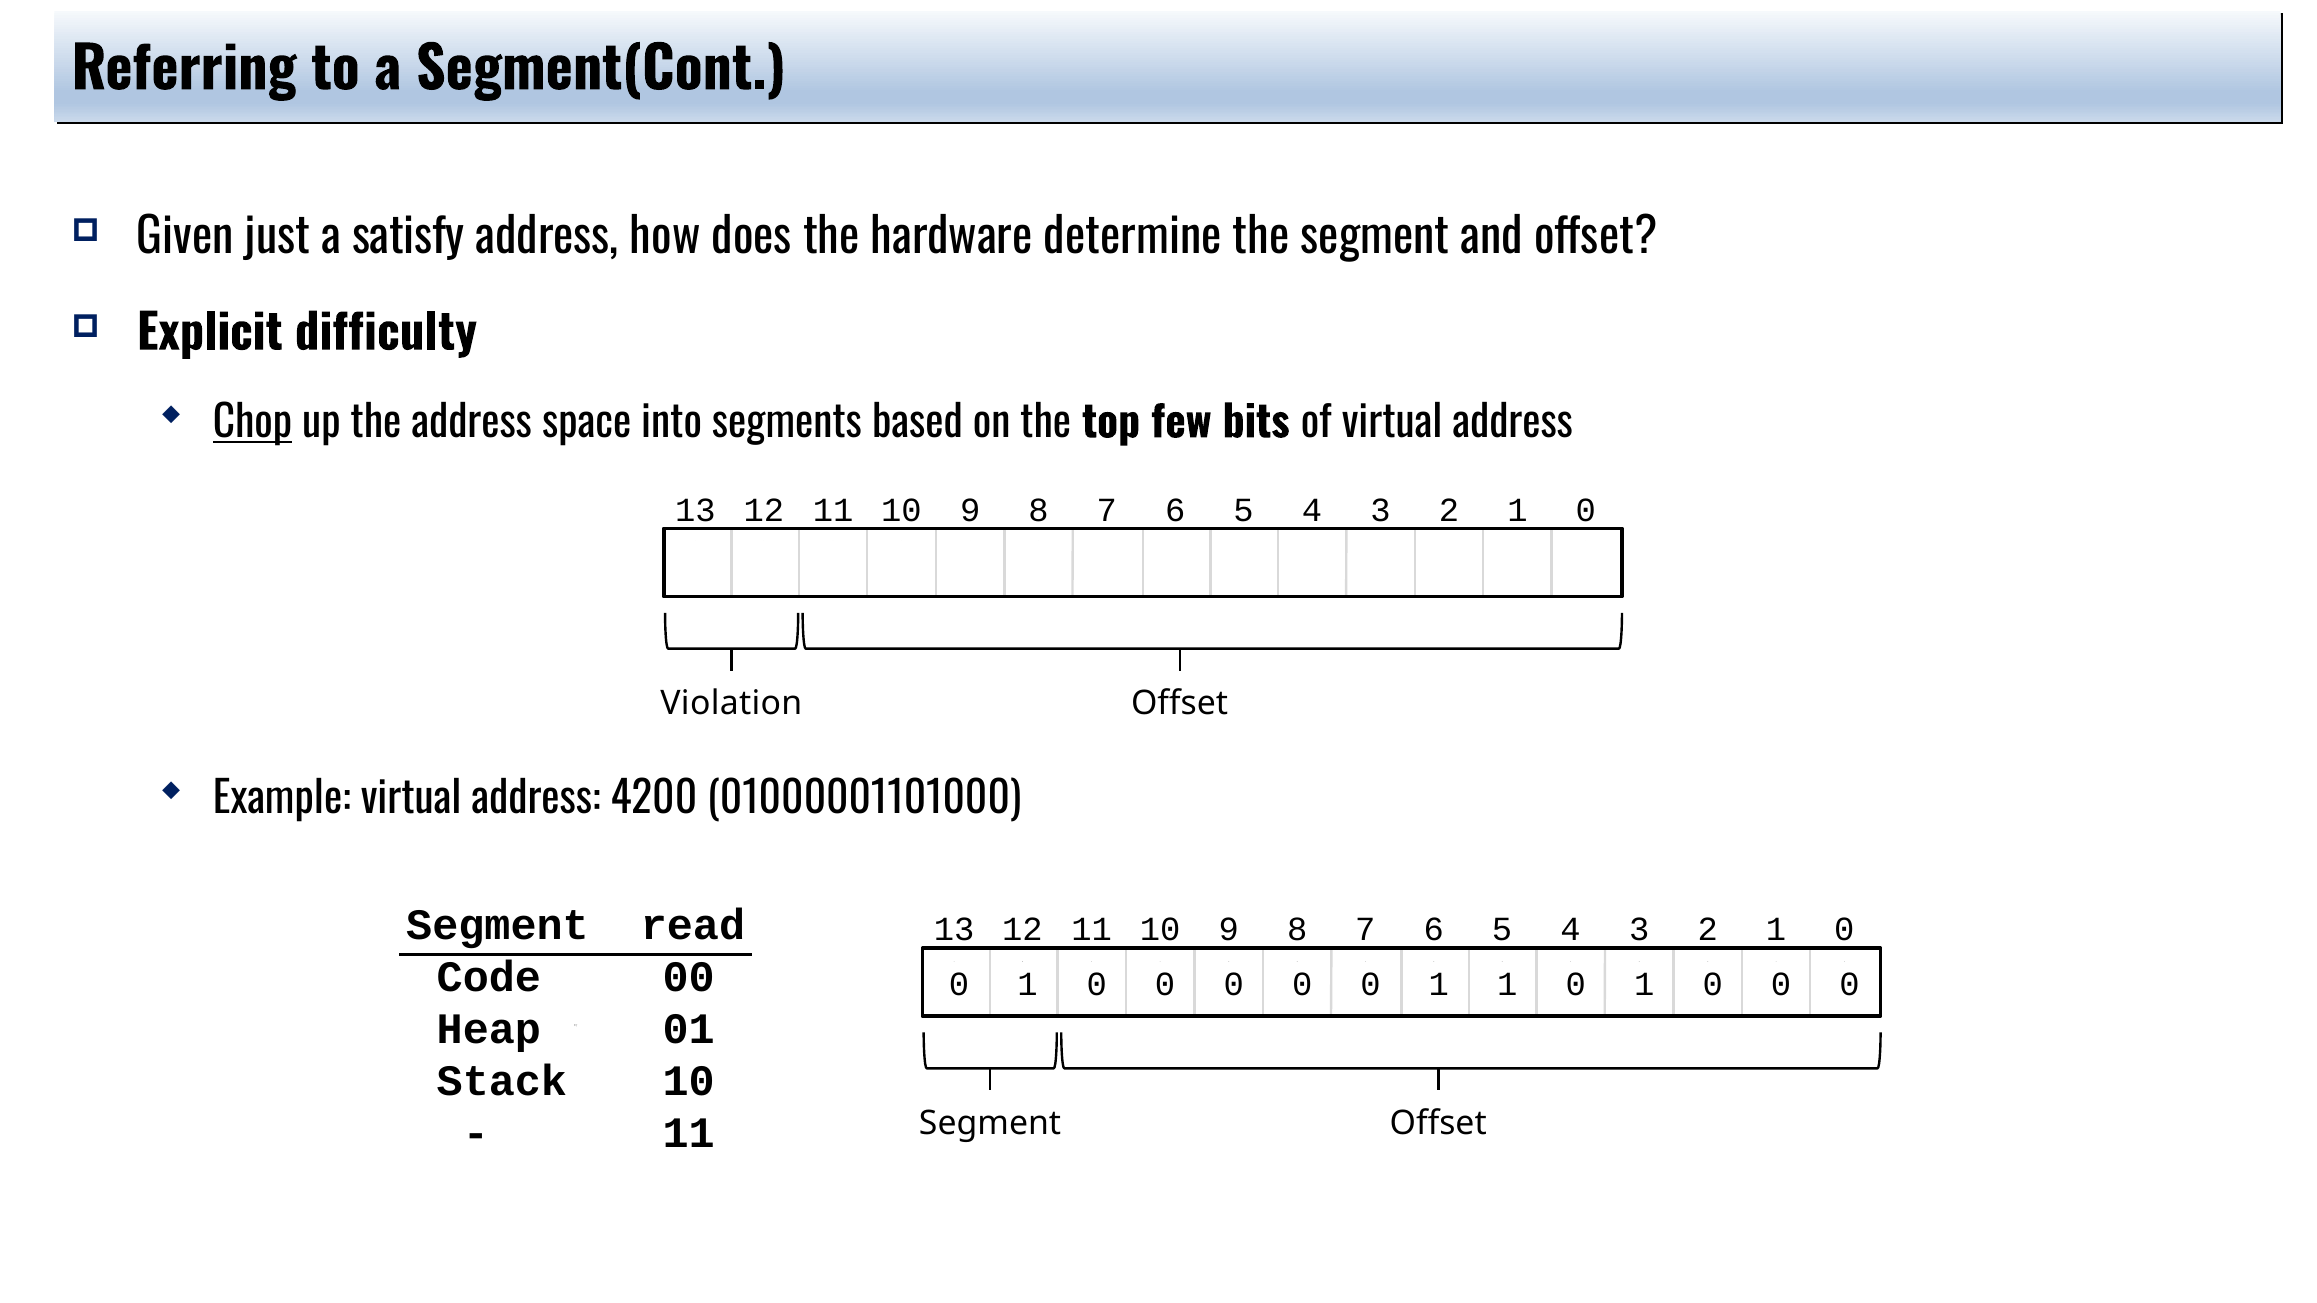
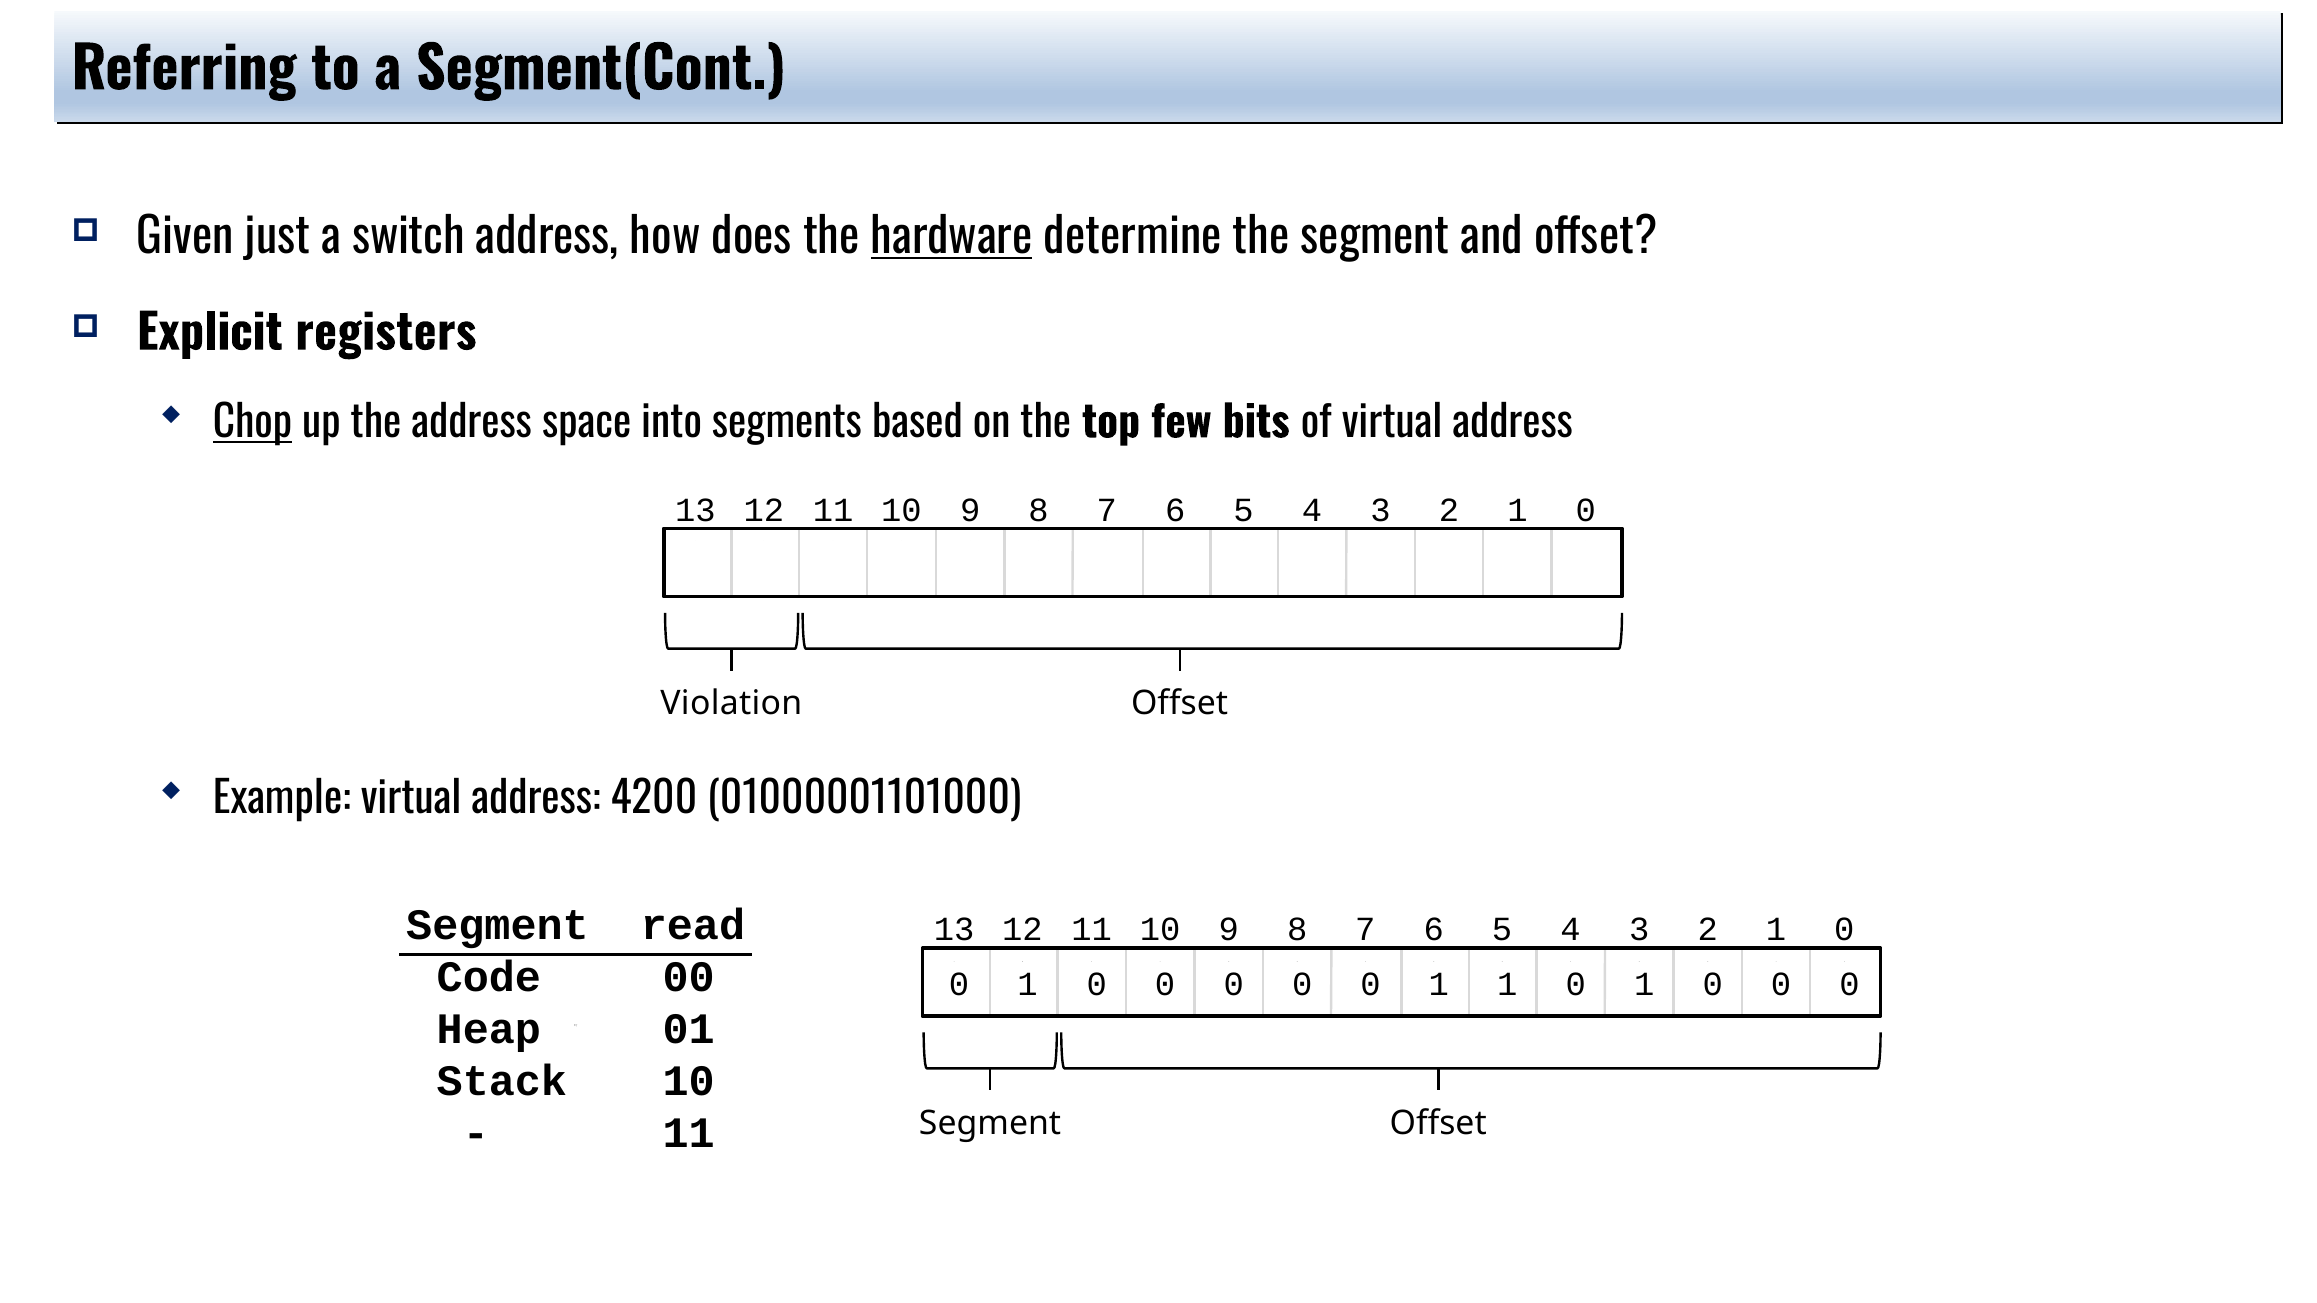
satisfy: satisfy -> switch (408, 237)
hardware underline: none -> present (952, 237)
difficulty: difficulty -> registers (386, 334)
